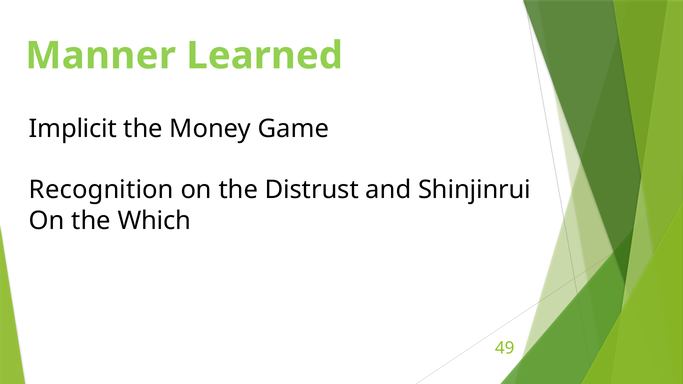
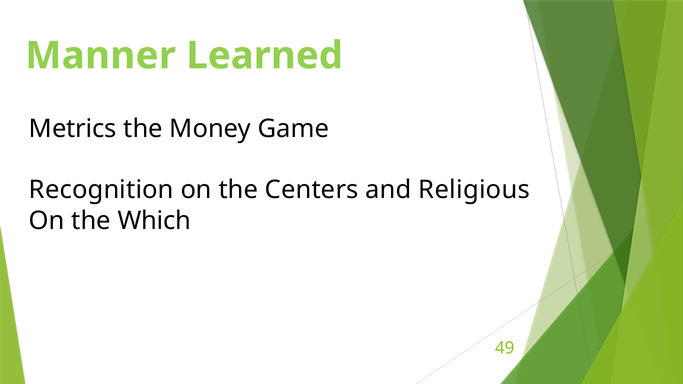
Implicit: Implicit -> Metrics (73, 129)
Distrust: Distrust -> Centers (312, 190)
Shinjinrui: Shinjinrui -> Religious (474, 190)
